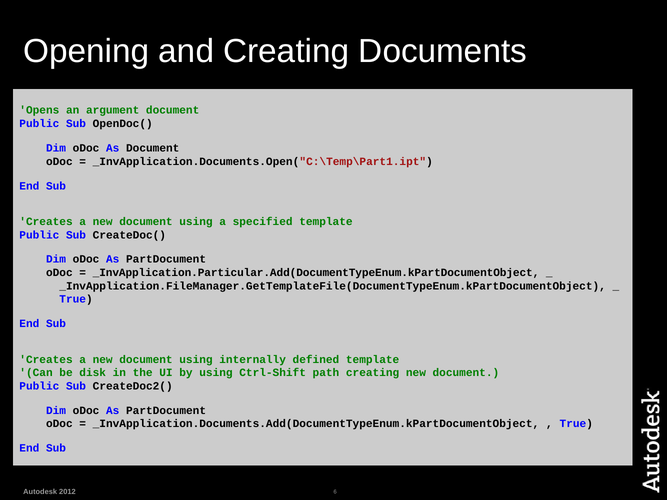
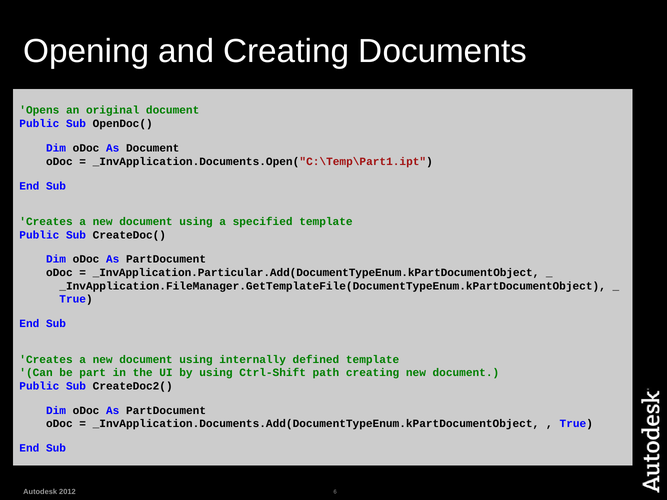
argument: argument -> original (113, 110)
disk: disk -> part (93, 373)
